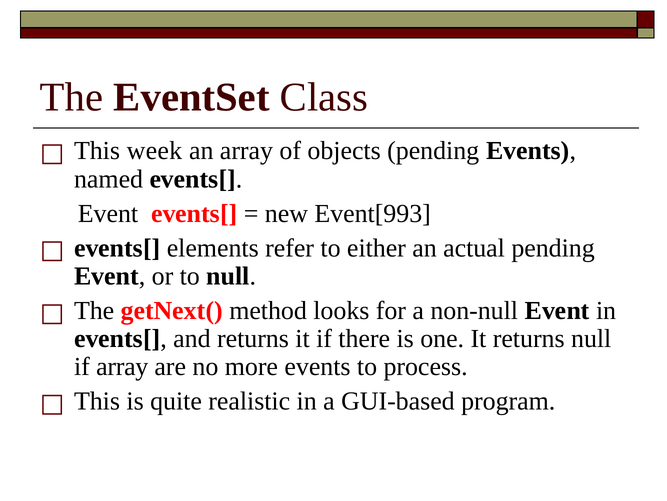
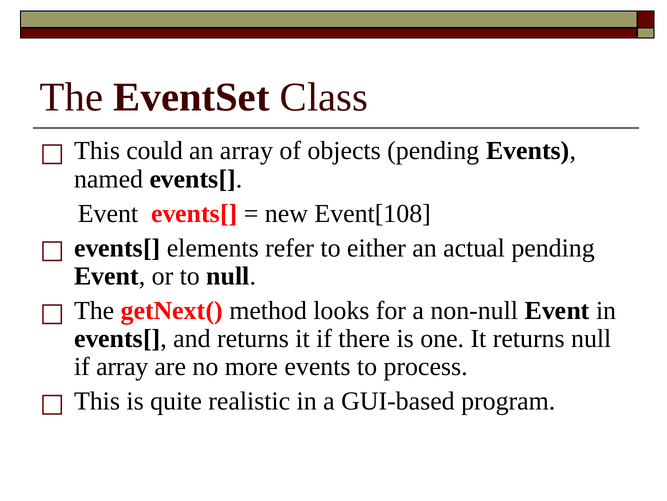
week: week -> could (155, 151)
Event[993: Event[993 -> Event[108 (373, 213)
